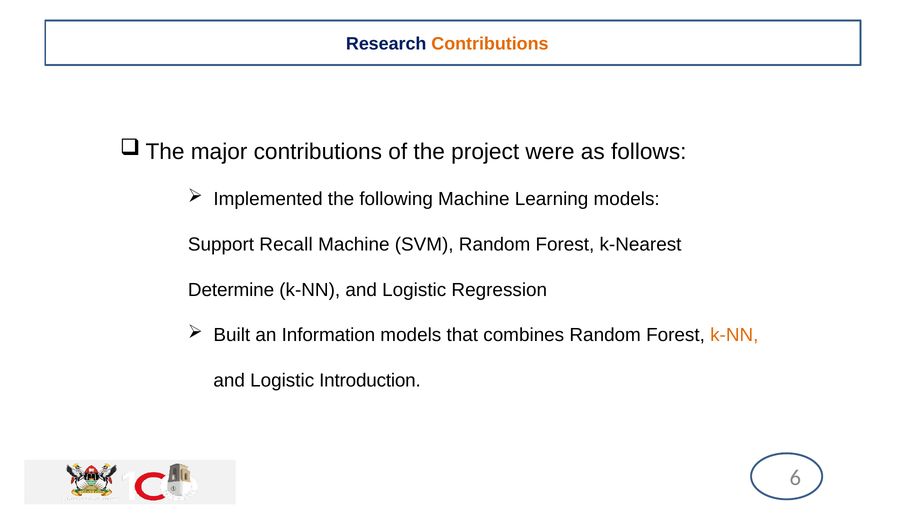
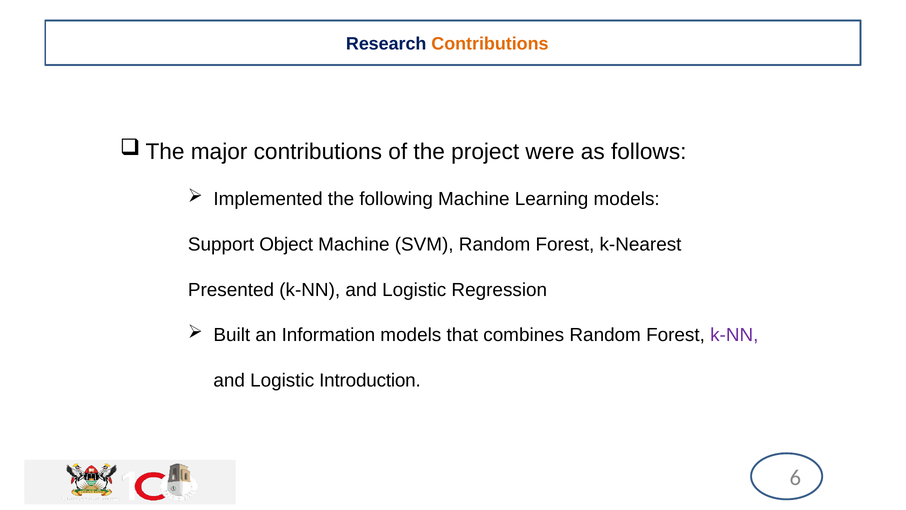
Recall: Recall -> Object (286, 244)
Determine: Determine -> Presented (231, 290)
k-NN colour: orange -> purple (734, 335)
